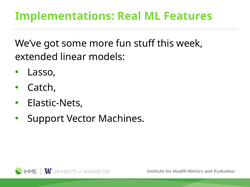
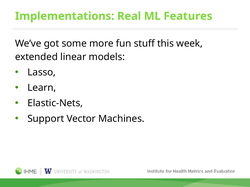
Catch: Catch -> Learn (42, 88)
